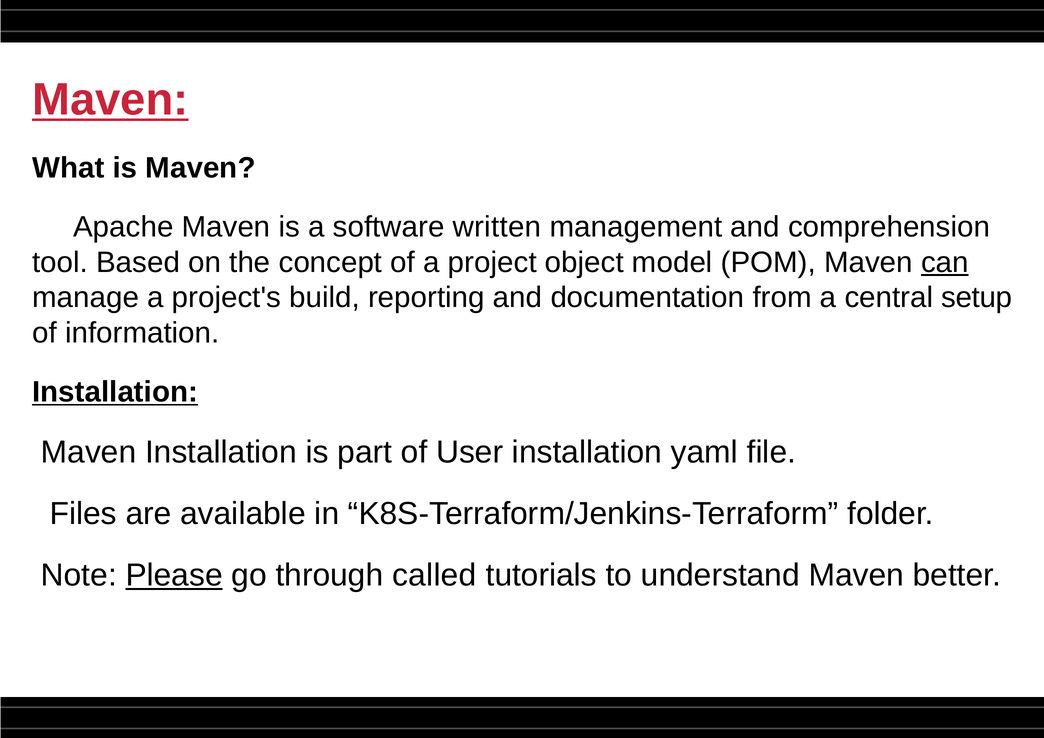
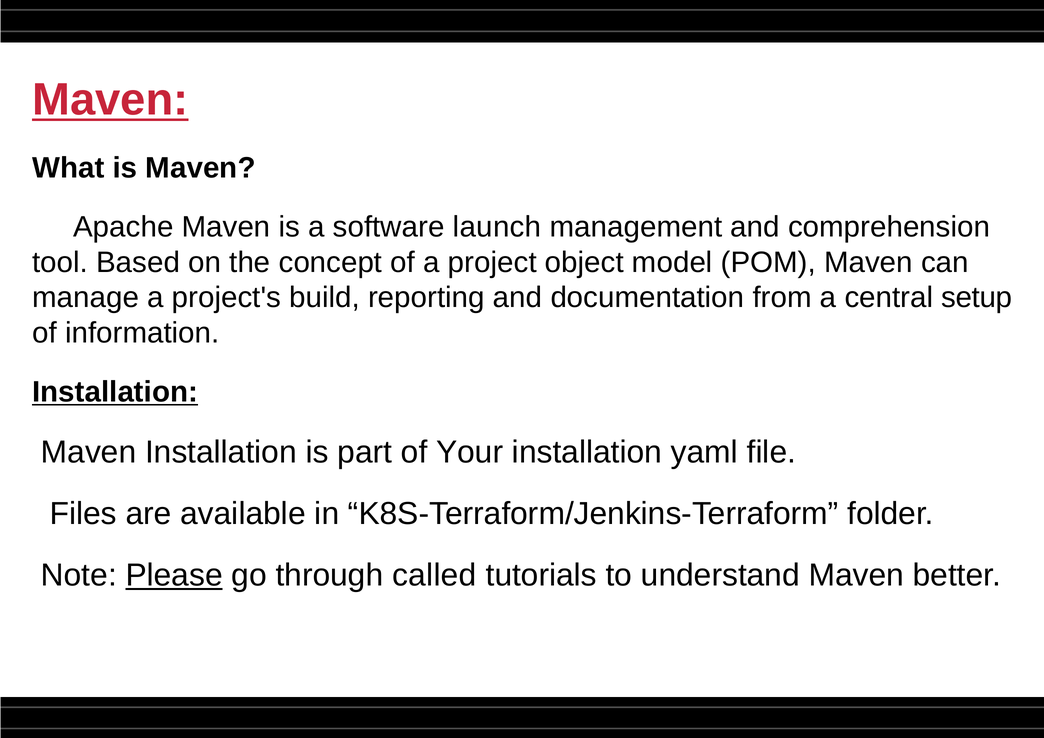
written: written -> launch (497, 227)
can underline: present -> none (945, 262)
User: User -> Your (470, 452)
